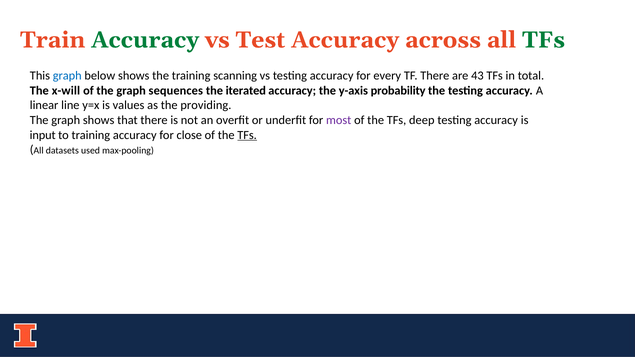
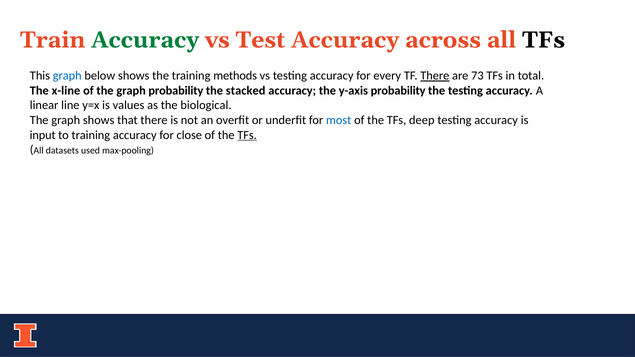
TFs colour: green -> black (544, 40)
scanning: scanning -> methods (235, 76)
There underline: none -> present (435, 76)
43: 43 -> 73 (477, 76)
x-will: x-will -> x-line (66, 91)
graph sequences: sequences -> probability (176, 91)
iterated: iterated -> stacked (246, 91)
providing: providing -> biological (206, 105)
most colour: purple -> blue (339, 120)
